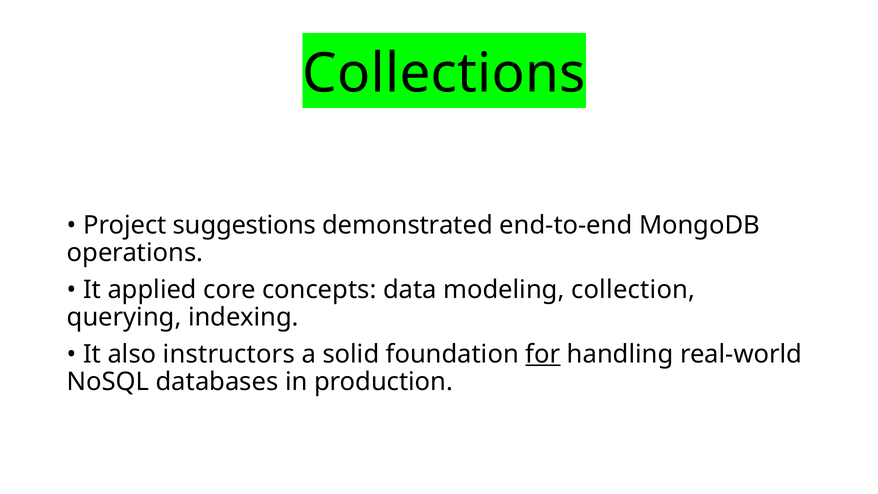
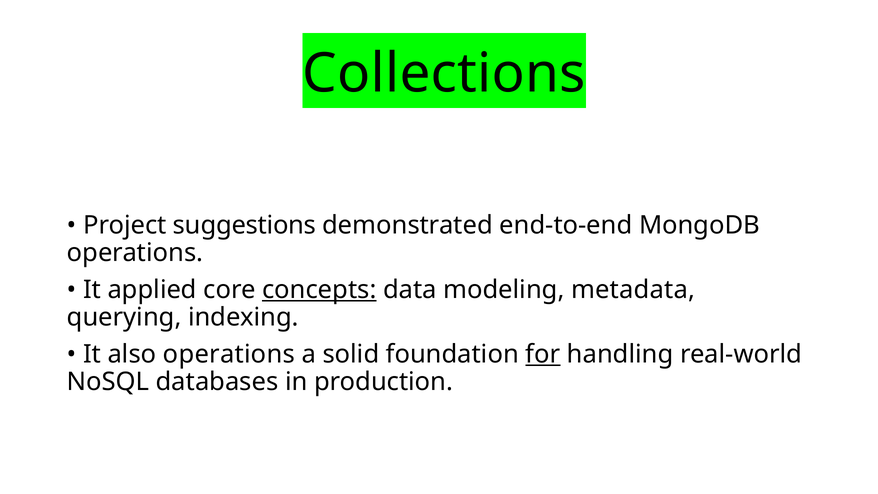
concepts underline: none -> present (319, 290)
collection: collection -> metadata (633, 290)
also instructors: instructors -> operations (229, 354)
